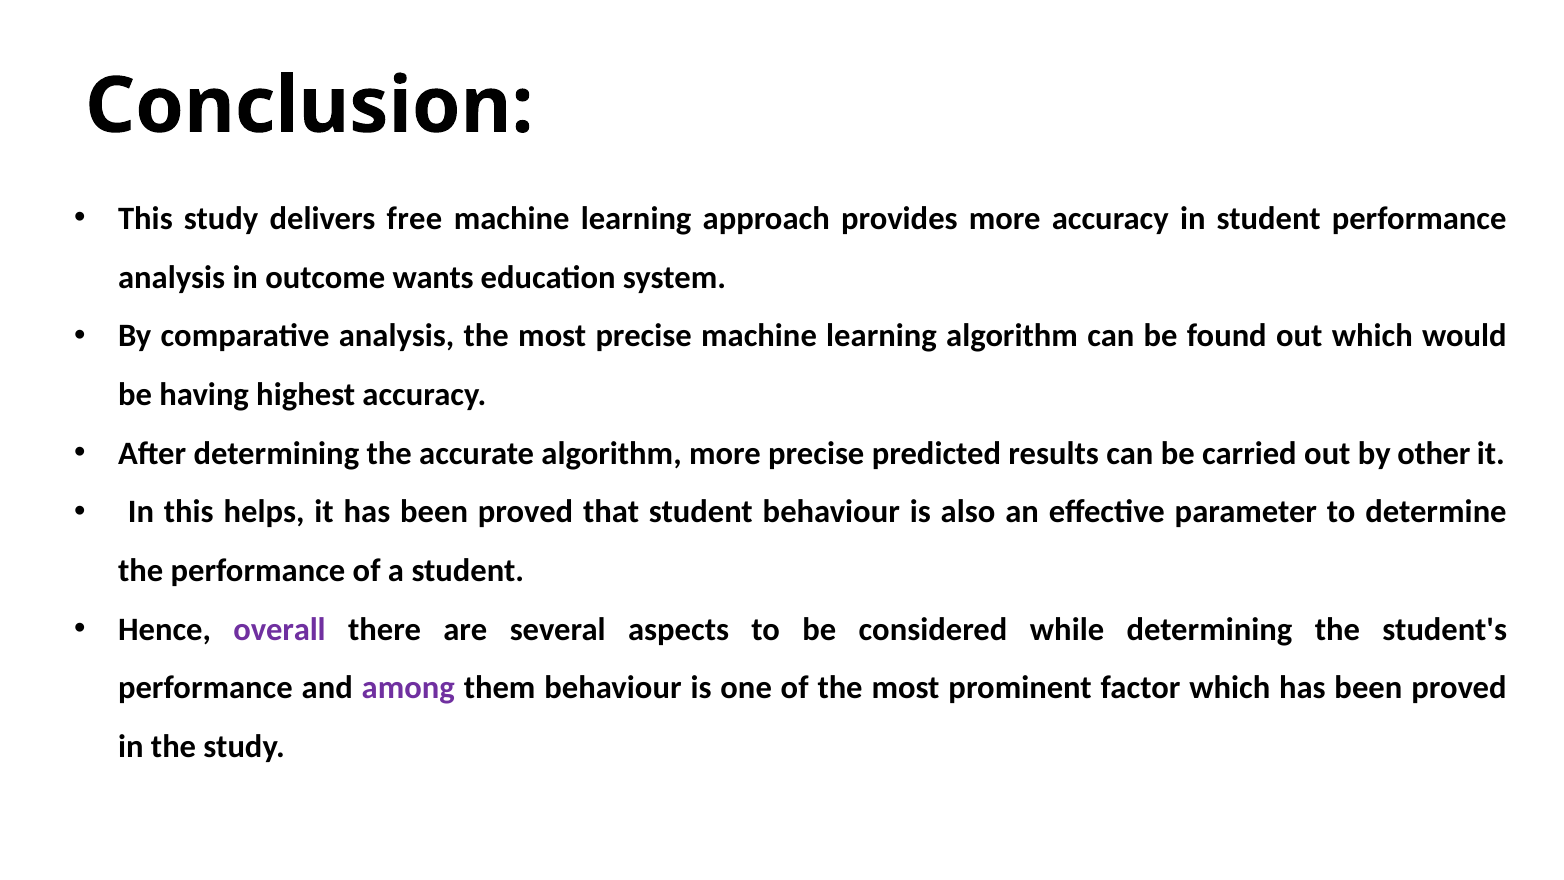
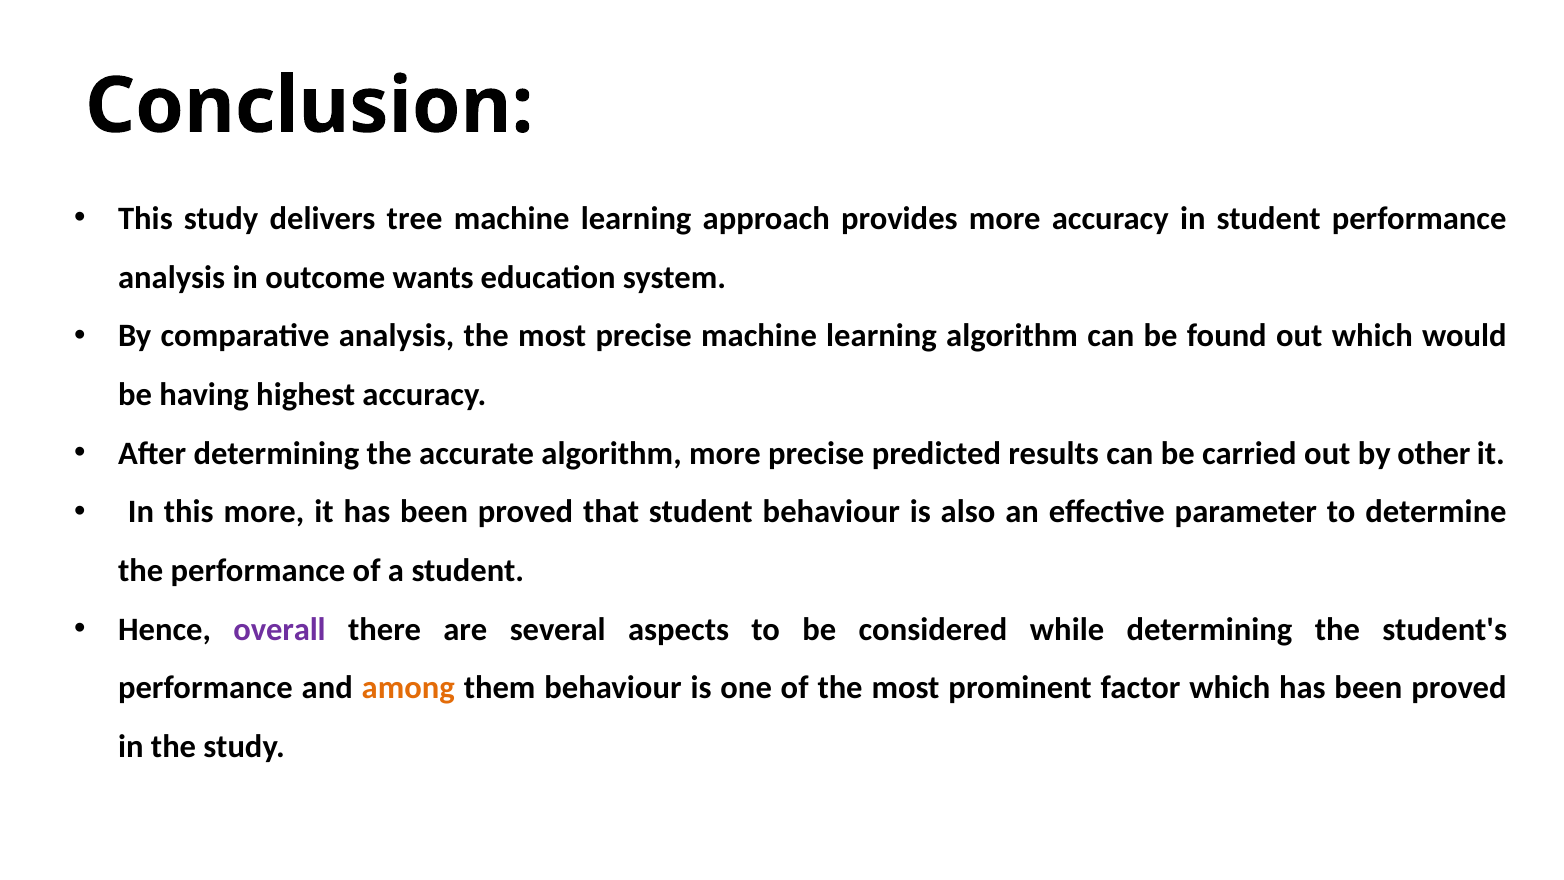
free: free -> tree (415, 219)
this helps: helps -> more (264, 512)
among colour: purple -> orange (408, 688)
